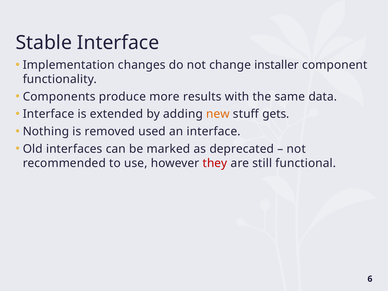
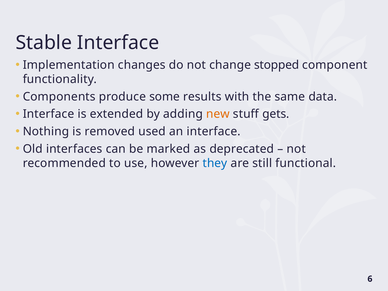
installer: installer -> stopped (277, 65)
more: more -> some (165, 97)
they colour: red -> blue (215, 163)
